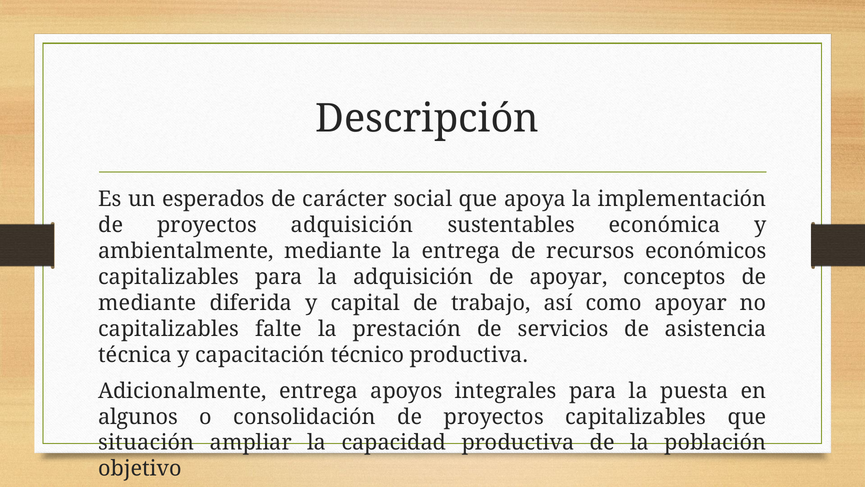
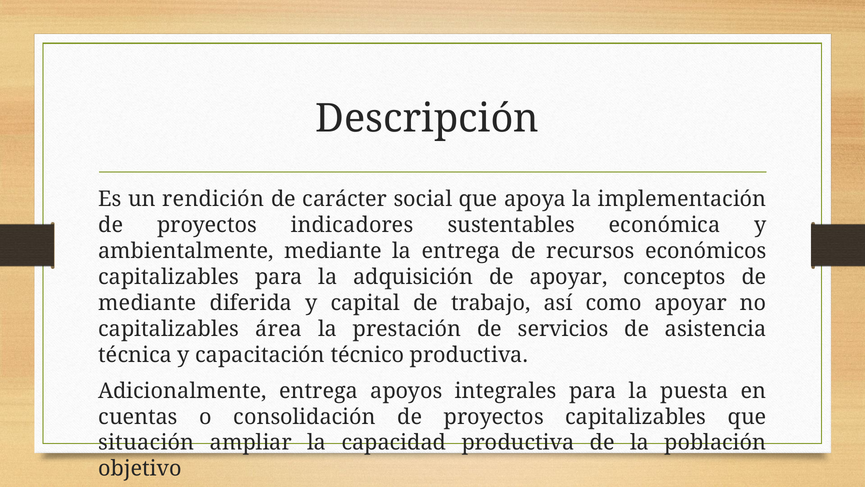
esperados: esperados -> rendición (213, 199)
proyectos adquisición: adquisición -> indicadores (352, 225)
falte: falte -> área (279, 329)
algunos: algunos -> cuentas (138, 416)
